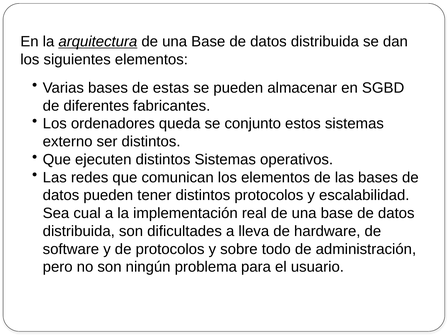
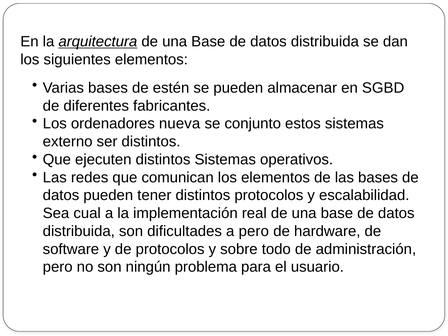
estas: estas -> estén (171, 88)
queda: queda -> nueva (180, 124)
a lleva: lleva -> pero (254, 231)
